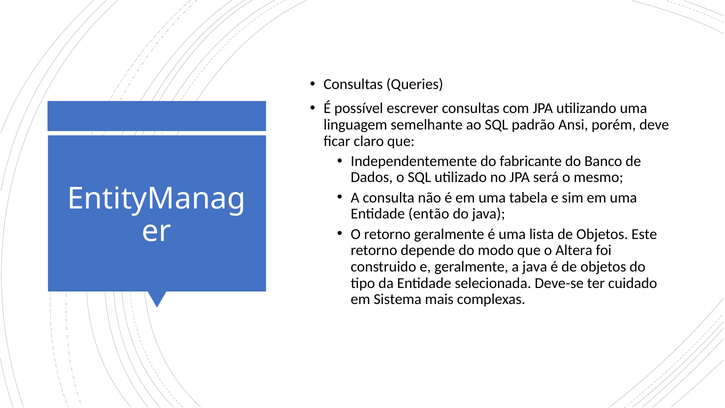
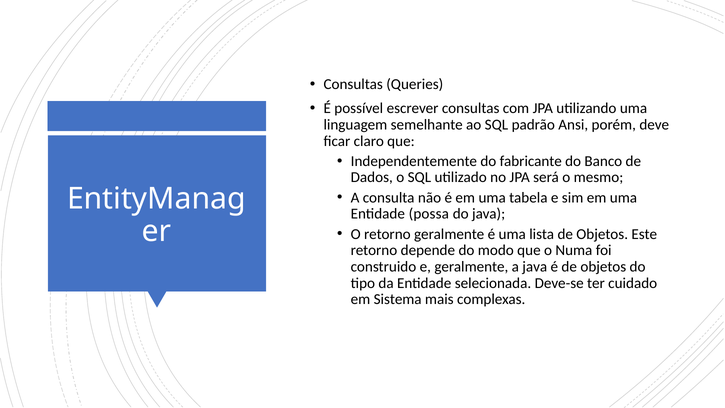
então: então -> possa (429, 214)
Altera: Altera -> Numa (574, 250)
